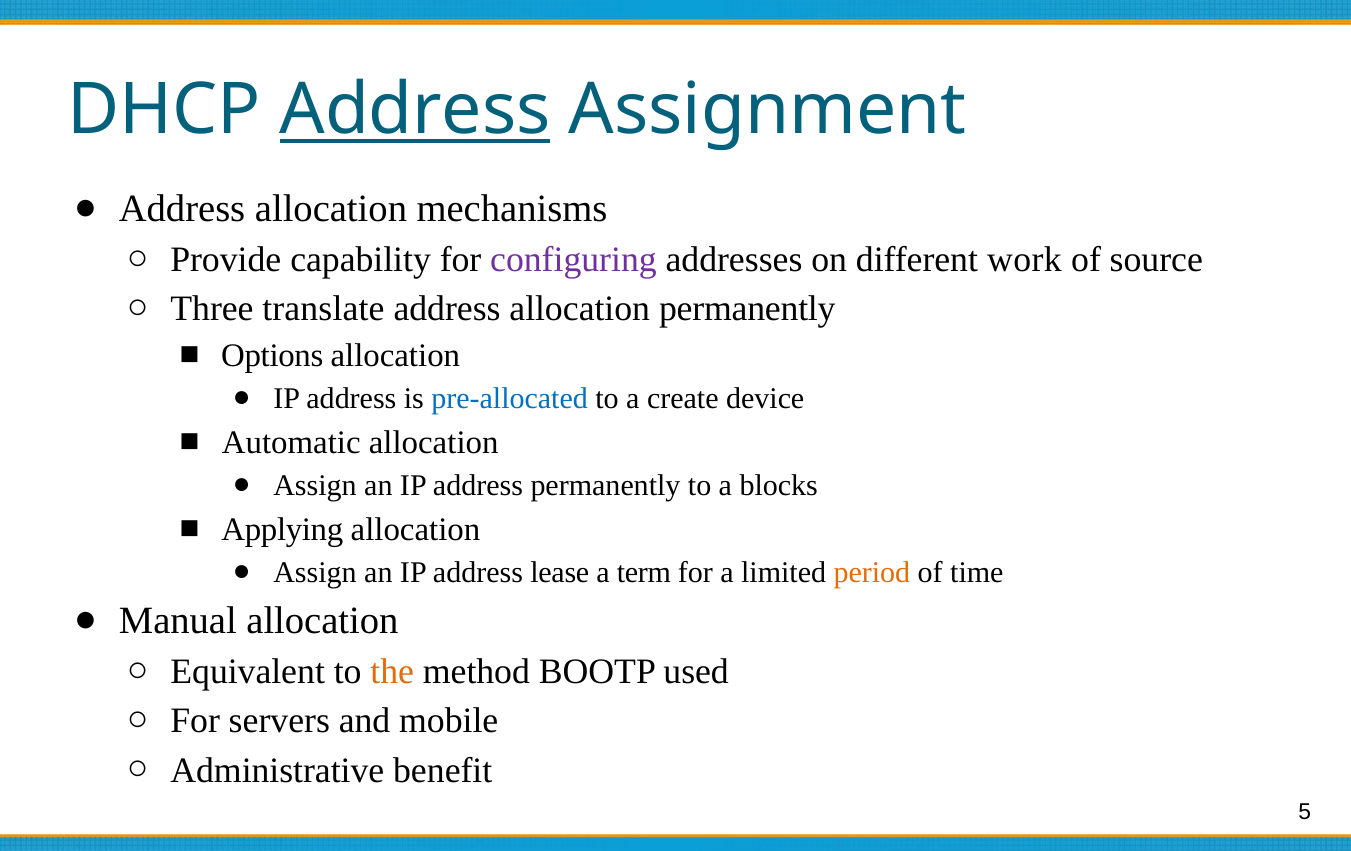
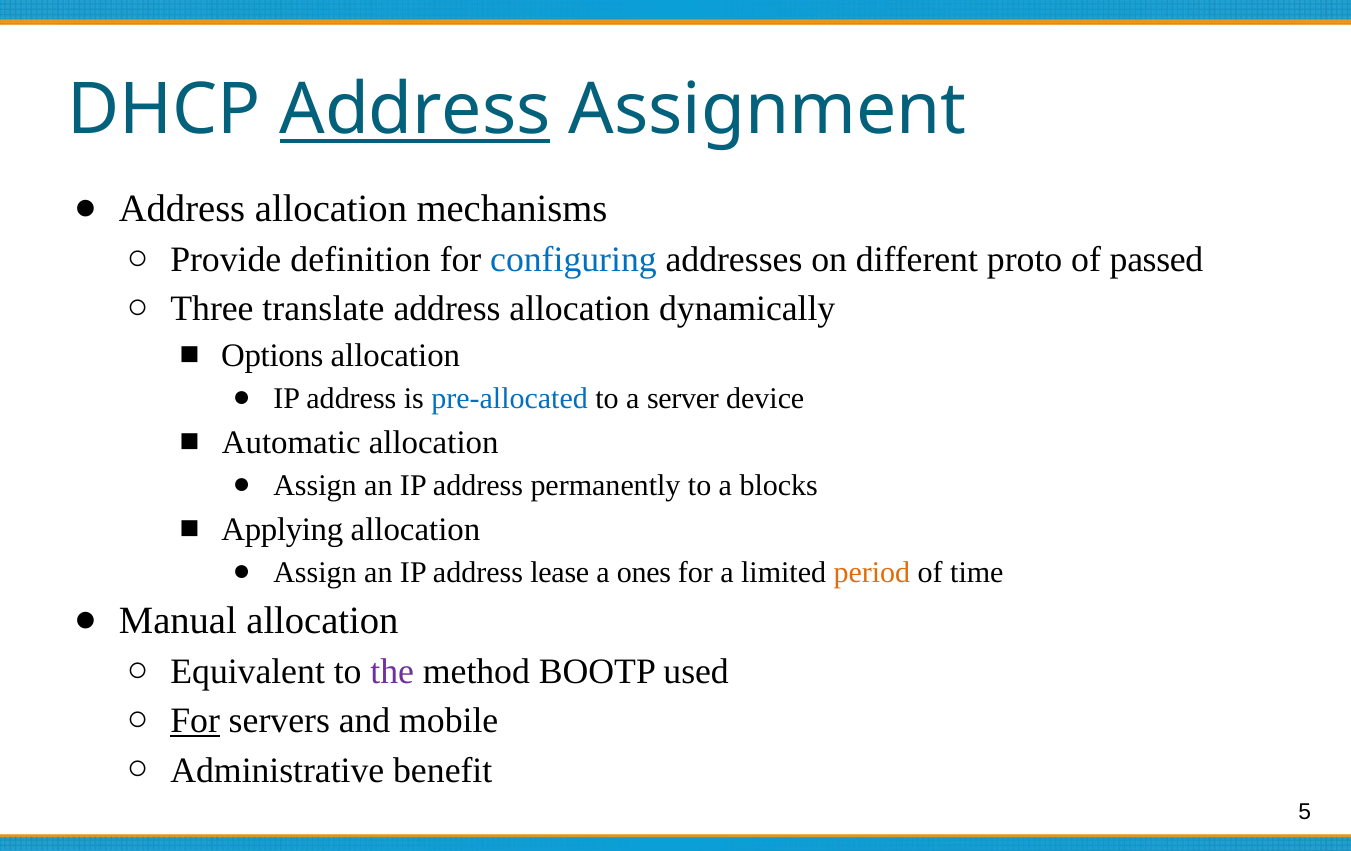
capability: capability -> definition (360, 260)
configuring colour: purple -> blue (573, 260)
work: work -> proto (1025, 260)
source: source -> passed (1156, 260)
allocation permanently: permanently -> dynamically (747, 309)
create: create -> server (683, 399)
term: term -> ones (644, 572)
the colour: orange -> purple (392, 672)
For underline: none -> present (195, 721)
